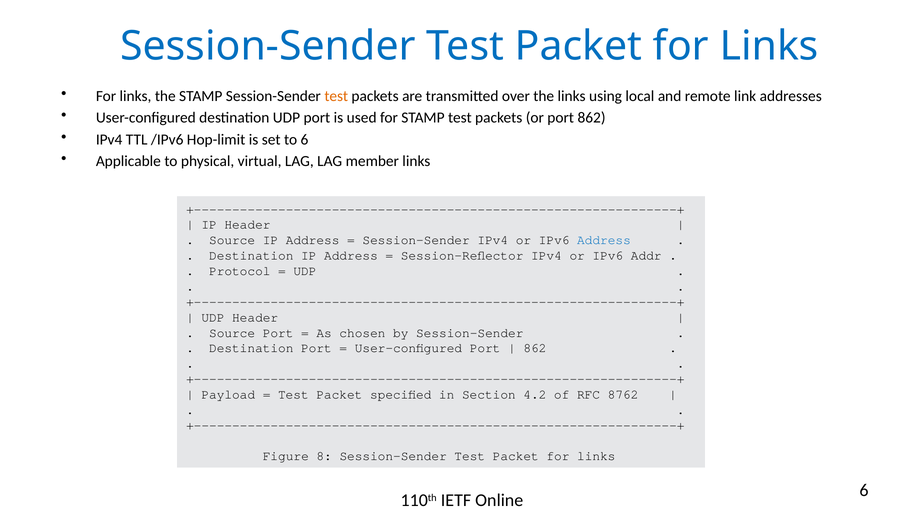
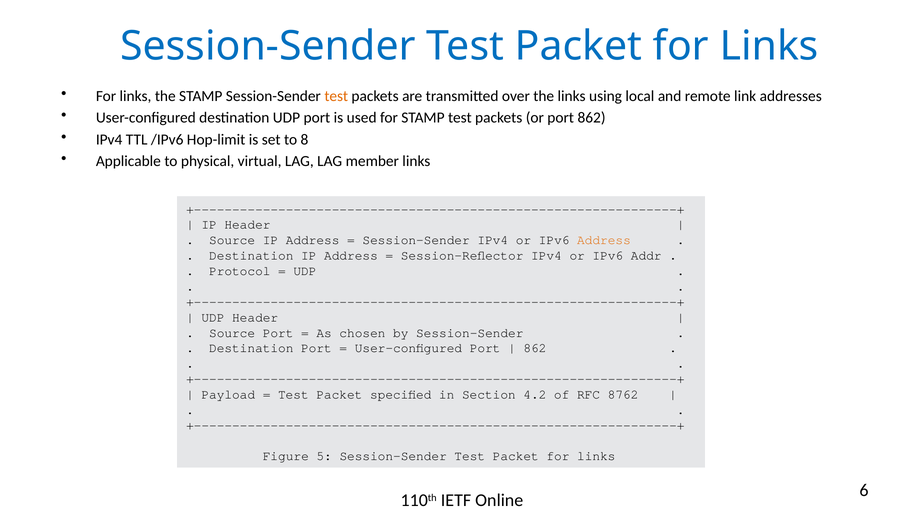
to 6: 6 -> 8 (304, 139)
Address colour: blue -> orange (604, 240)
8: 8 -> 5 (324, 456)
